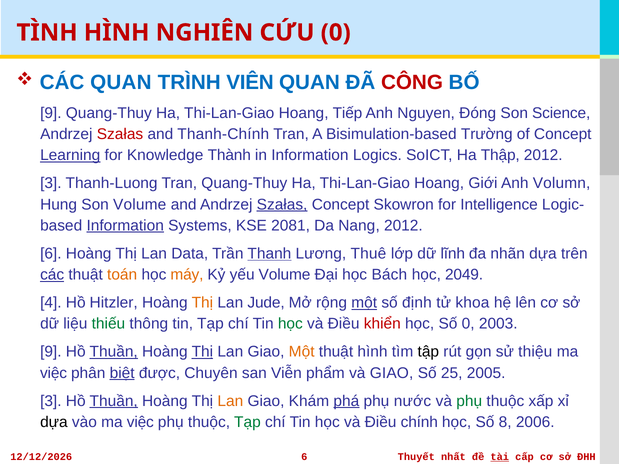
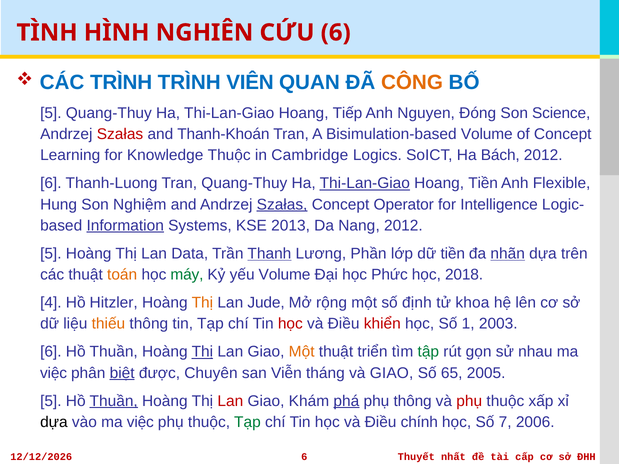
CỨU 0: 0 -> 6 (336, 33)
CÁC QUAN: QUAN -> TRÌNH (121, 82)
CÔNG colour: red -> orange (412, 82)
9: 9 -> 5 (51, 113)
Thanh-Chính: Thanh-Chính -> Thanh-Khoán (223, 134)
Bisimulation-based Trường: Trường -> Volume (487, 134)
Learning underline: present -> none (70, 155)
Knowledge Thành: Thành -> Thuộc (229, 155)
in Information: Information -> Cambridge (310, 155)
Thập: Thập -> Bách (500, 155)
3: 3 -> 6 (51, 183)
Thi-Lan-Giao underline: none -> present (365, 183)
Hoang Giới: Giới -> Tiền (483, 183)
Volumn: Volumn -> Flexible (562, 183)
Son Volume: Volume -> Nghiệm (140, 205)
Skowron: Skowron -> Operator (404, 205)
2081: 2081 -> 2013 (291, 226)
6: 6 -> 5 (51, 254)
Thuê: Thuê -> Phần (369, 254)
dữ lĩnh: lĩnh -> tiền (453, 254)
nhãn underline: none -> present (508, 254)
các underline: present -> none (52, 275)
máy colour: orange -> green (187, 275)
Bách: Bách -> Phức (390, 275)
2049: 2049 -> 2018 (464, 275)
một underline: present -> none (364, 303)
thiếu colour: green -> orange (108, 324)
học colour: green -> red (290, 324)
Số 0: 0 -> 1 (468, 324)
9: 9 -> 6 (51, 352)
Thuần underline: present -> none (114, 352)
thuật hình: hình -> triển (372, 352)
tập colour: black -> green (428, 352)
thiệu: thiệu -> nhau (535, 352)
phẩm: phẩm -> tháng (325, 373)
25: 25 -> 65 (452, 373)
3: 3 -> 5 (51, 401)
Lan colour: orange -> red (230, 401)
phụ nước: nước -> thông (413, 401)
phụ colour: green -> red (469, 401)
8: 8 -> 7 (505, 422)
tài underline: present -> none (500, 457)
